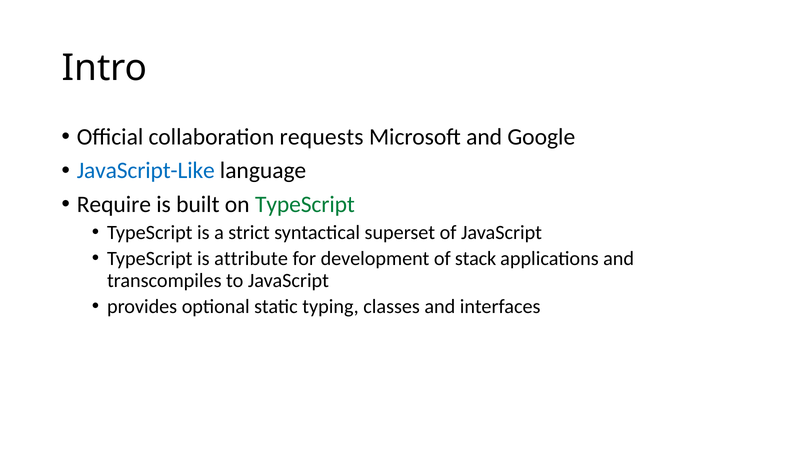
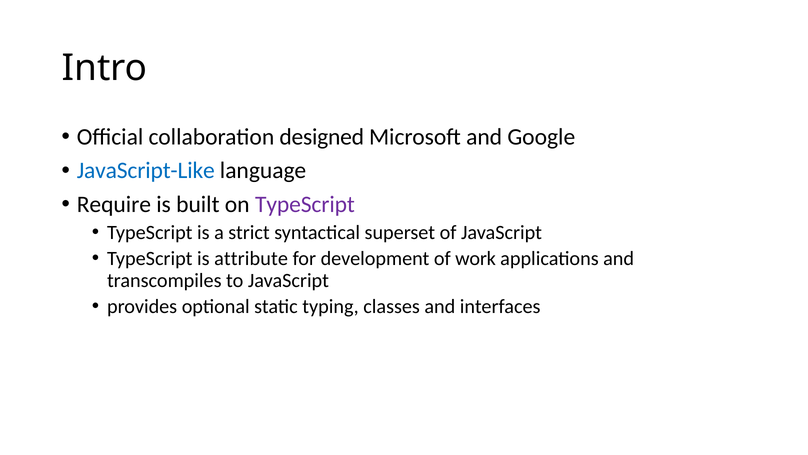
requests: requests -> designed (322, 137)
TypeScript colour: green -> purple (305, 204)
stack: stack -> work (476, 258)
